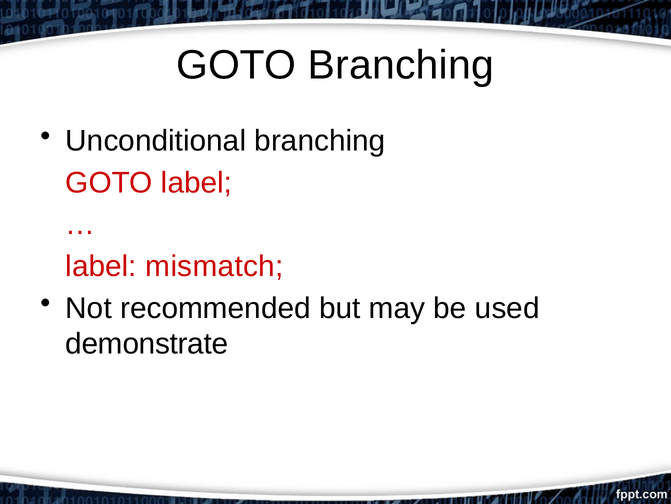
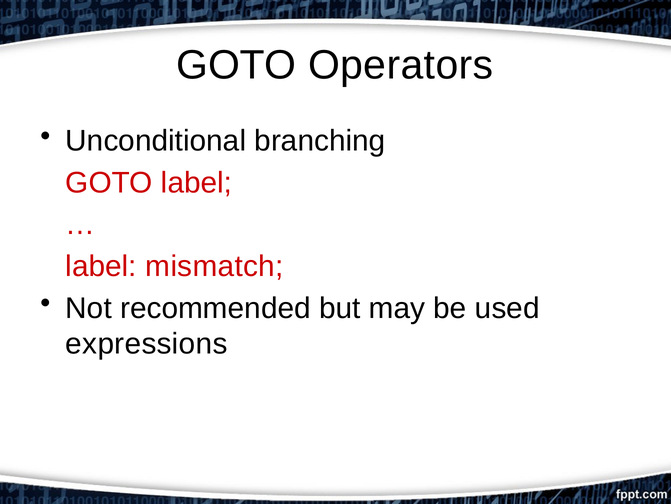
GOTO Branching: Branching -> Operators (401, 65)
demonstrate: demonstrate -> expressions (146, 344)
